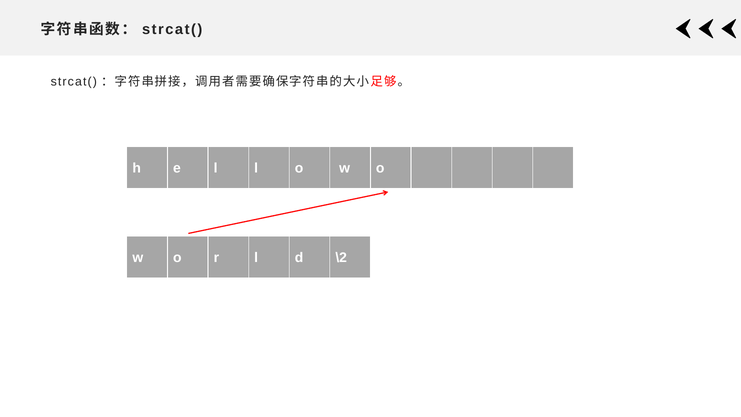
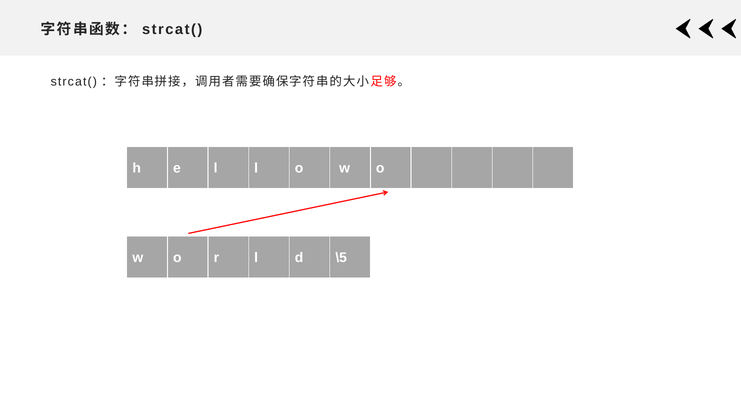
\2: \2 -> \5 (341, 258)
